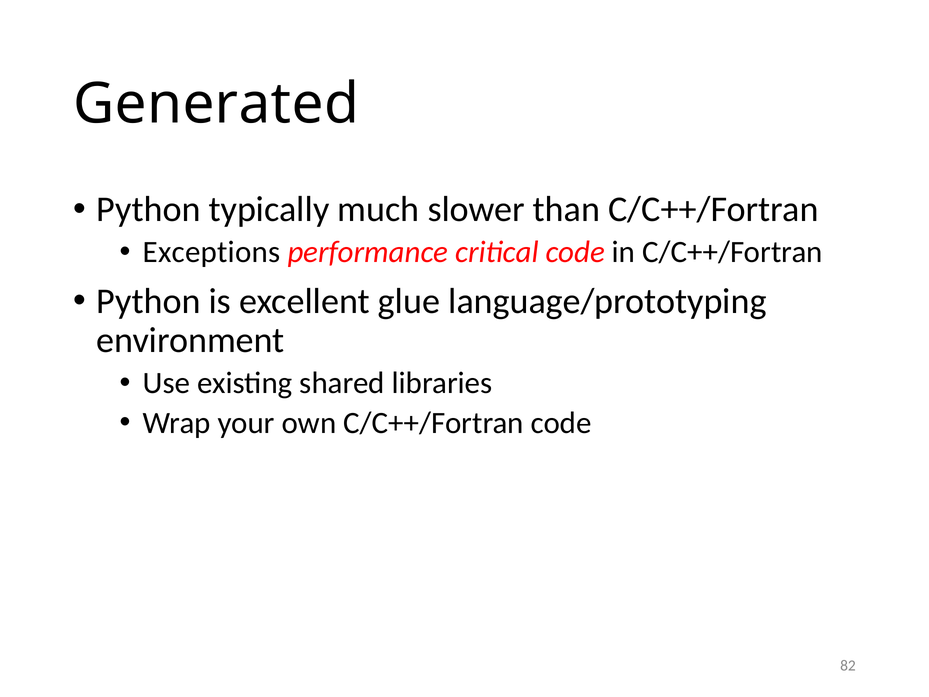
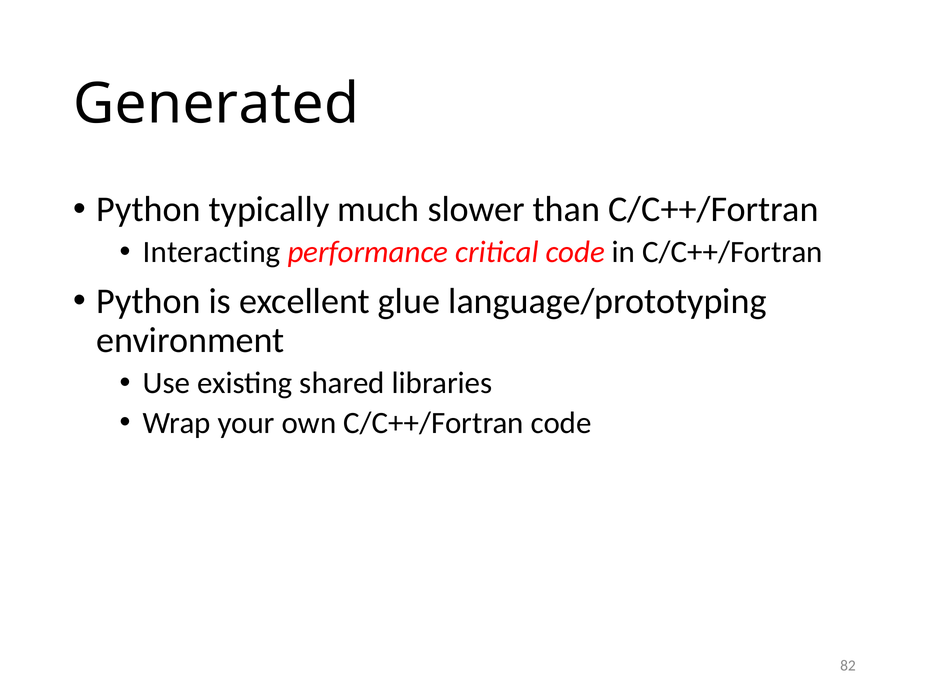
Exceptions: Exceptions -> Interacting (212, 252)
